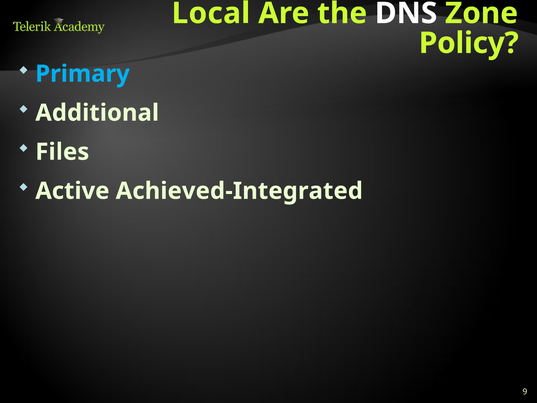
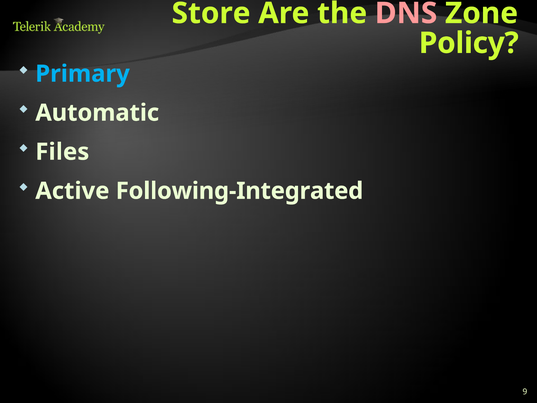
Local: Local -> Store (211, 13)
DNS colour: white -> pink (406, 13)
Additional: Additional -> Automatic (97, 113)
Achieved-Integrated: Achieved-Integrated -> Following-Integrated (239, 191)
